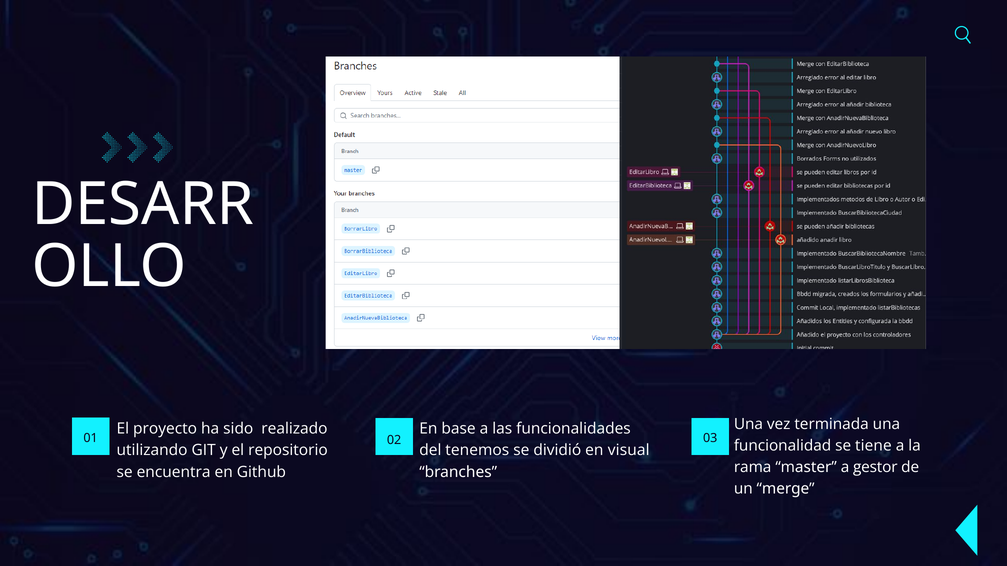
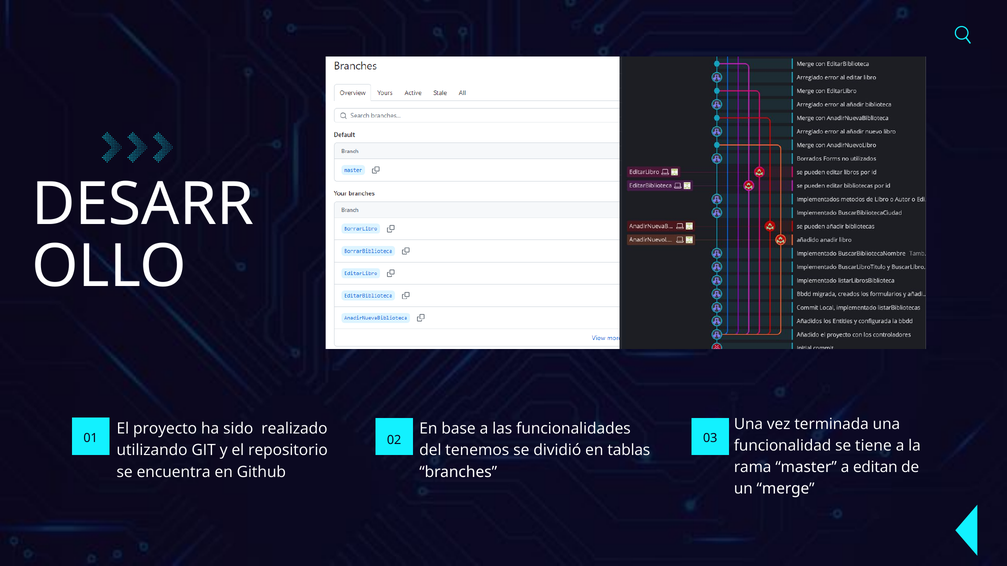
visual: visual -> tablas (629, 451)
gestor: gestor -> editan (875, 468)
